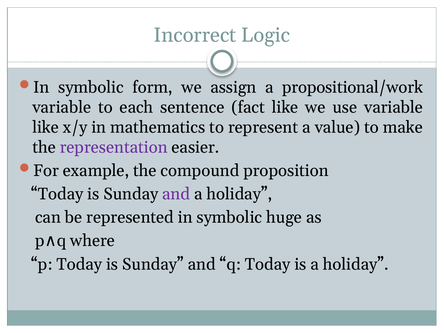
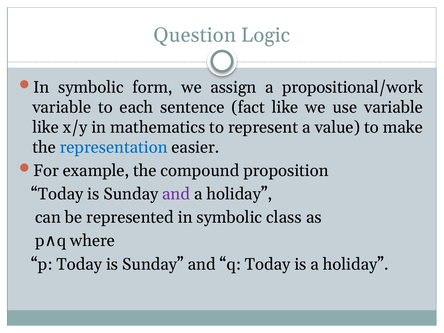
Incorrect: Incorrect -> Question (195, 35)
representation colour: purple -> blue (114, 147)
huge: huge -> class (284, 217)
